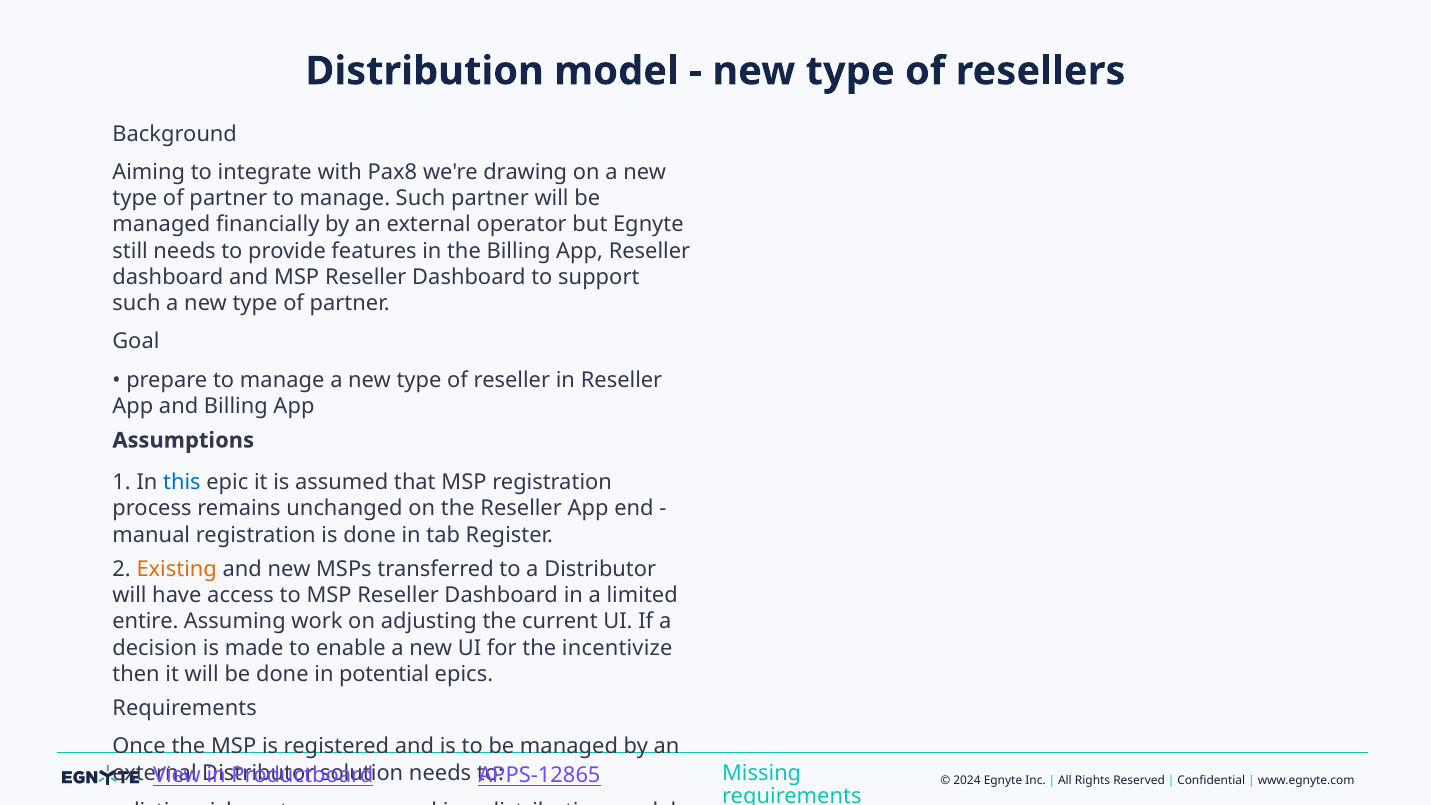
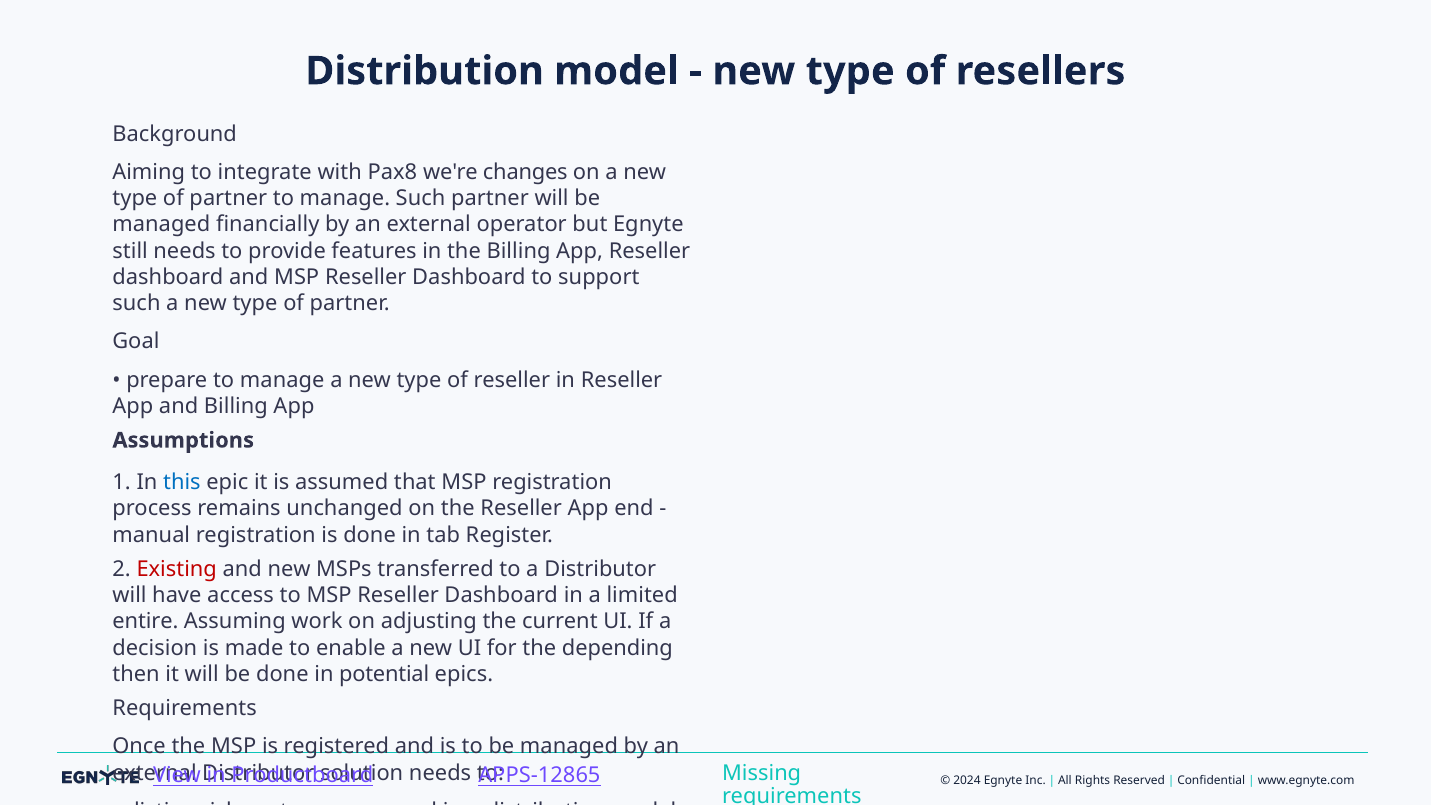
drawing: drawing -> changes (525, 172)
Existing colour: orange -> red (177, 569)
incentivize: incentivize -> depending (617, 648)
